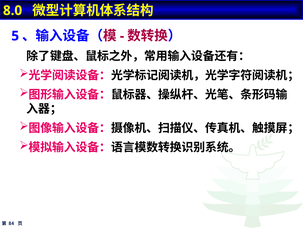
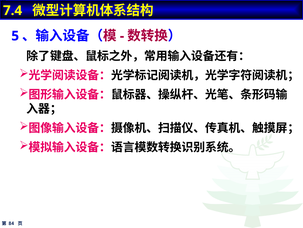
8.0: 8.0 -> 7.4 (13, 11)
